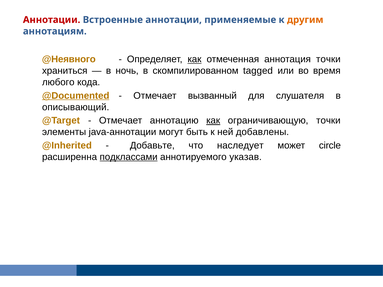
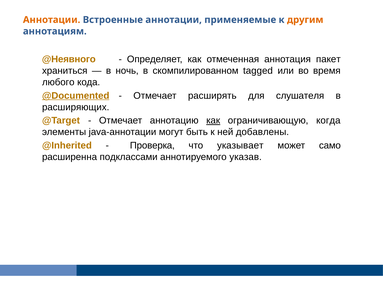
Аннотации colour: red -> orange (52, 20)
как underline: present -> none (194, 59)
аннотация точки: точки -> пакет (328, 59)
вызванный: вызванный -> расширять (212, 96)
описывающий: описывающий -> расширяющих (76, 107)
ограничивающую точки: точки -> когда (328, 121)
Добавьте: Добавьте -> Проверка (152, 146)
наследует: наследует -> указывает (240, 146)
circle: circle -> само (330, 146)
подклассами underline: present -> none (129, 157)
